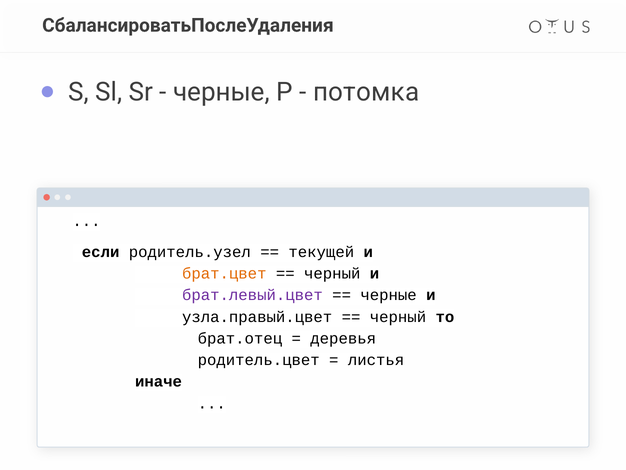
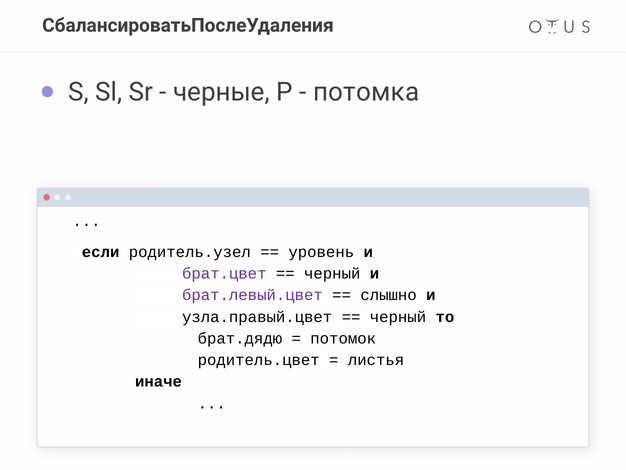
текущей: текущей -> уровень (321, 252)
брат.цвет colour: orange -> purple (224, 273)
черные: черные -> слышно (389, 295)
брат.отец: брат.отец -> брат.дядю (240, 338)
деревья: деревья -> потомок (343, 338)
